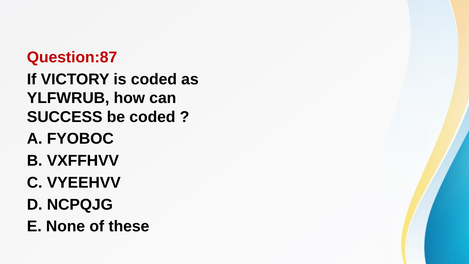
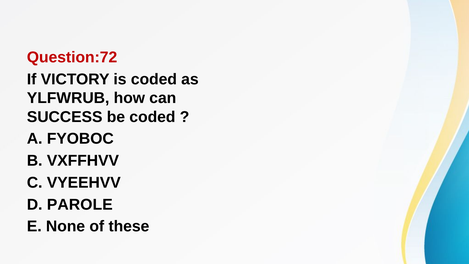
Question:87: Question:87 -> Question:72 (72, 57)
NCPQJG: NCPQJG -> PAROLE (80, 204)
